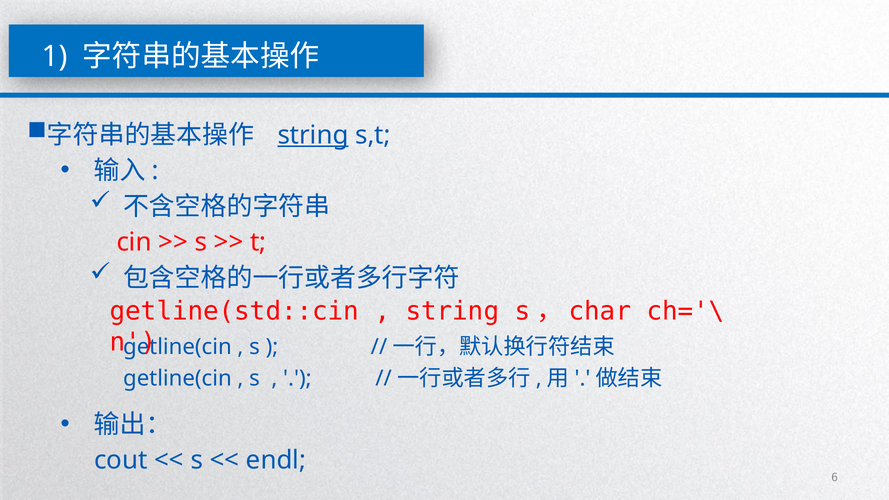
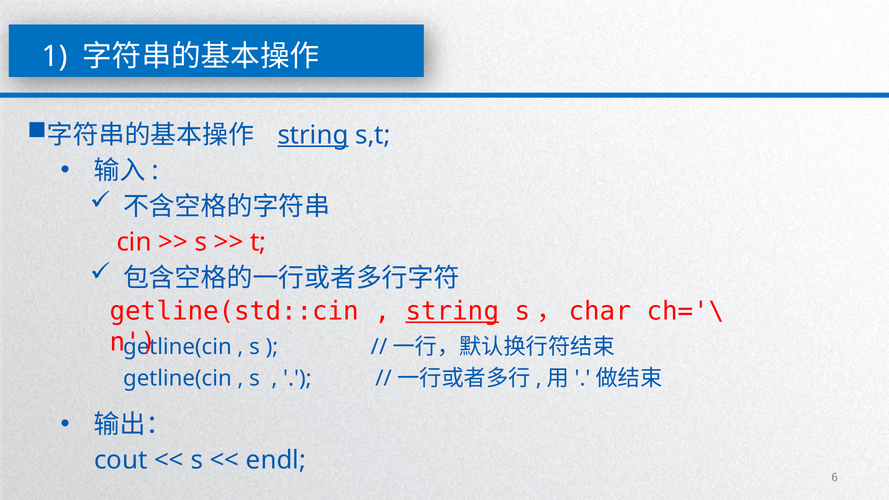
string underline: none -> present (452, 311)
